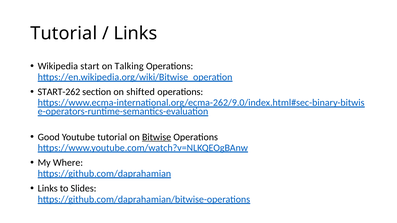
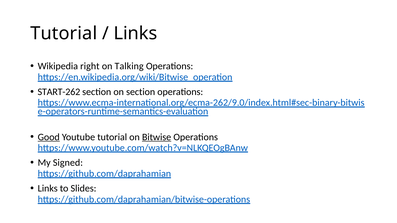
start: start -> right (90, 66)
on shifted: shifted -> section (141, 92)
Good underline: none -> present (49, 137)
Where: Where -> Signed (68, 163)
